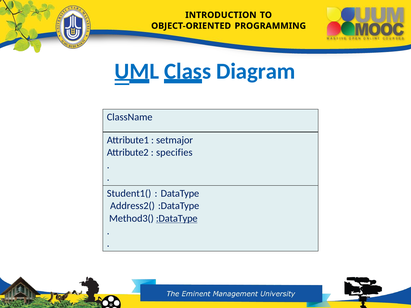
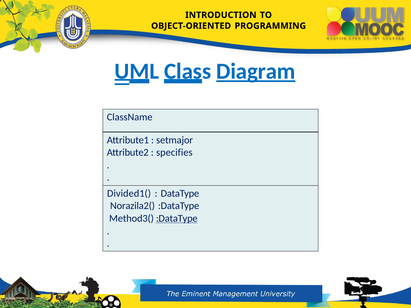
Diagram underline: none -> present (256, 71)
Student1(: Student1( -> Divided1( (129, 194)
Address2(: Address2( -> Norazila2( (133, 206)
